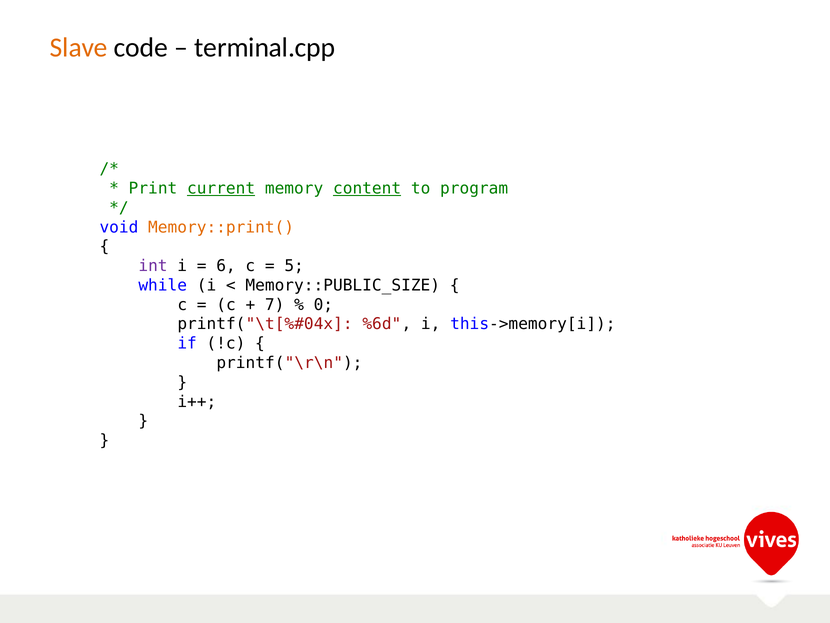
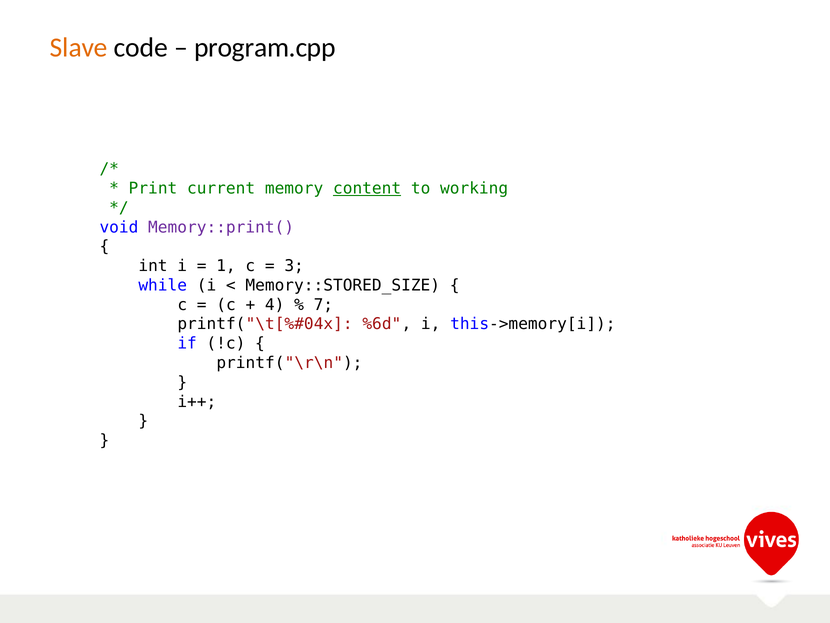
terminal.cpp: terminal.cpp -> program.cpp (265, 48)
current underline: present -> none (221, 188)
program: program -> working (474, 188)
Memory::print( colour: orange -> purple (221, 227)
int colour: purple -> black (153, 266)
6: 6 -> 1 (226, 266)
5: 5 -> 3 (294, 266)
Memory::PUBLIC_SIZE: Memory::PUBLIC_SIZE -> Memory::STORED_SIZE (343, 285)
7: 7 -> 4 (275, 305)
0: 0 -> 7 (323, 305)
